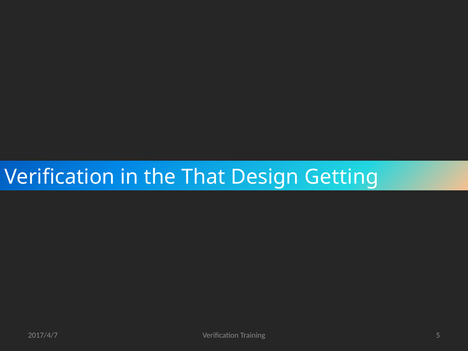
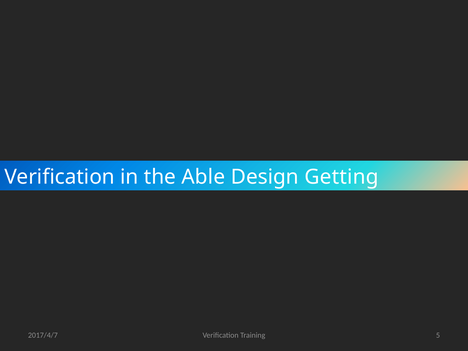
That: That -> Able (203, 177)
